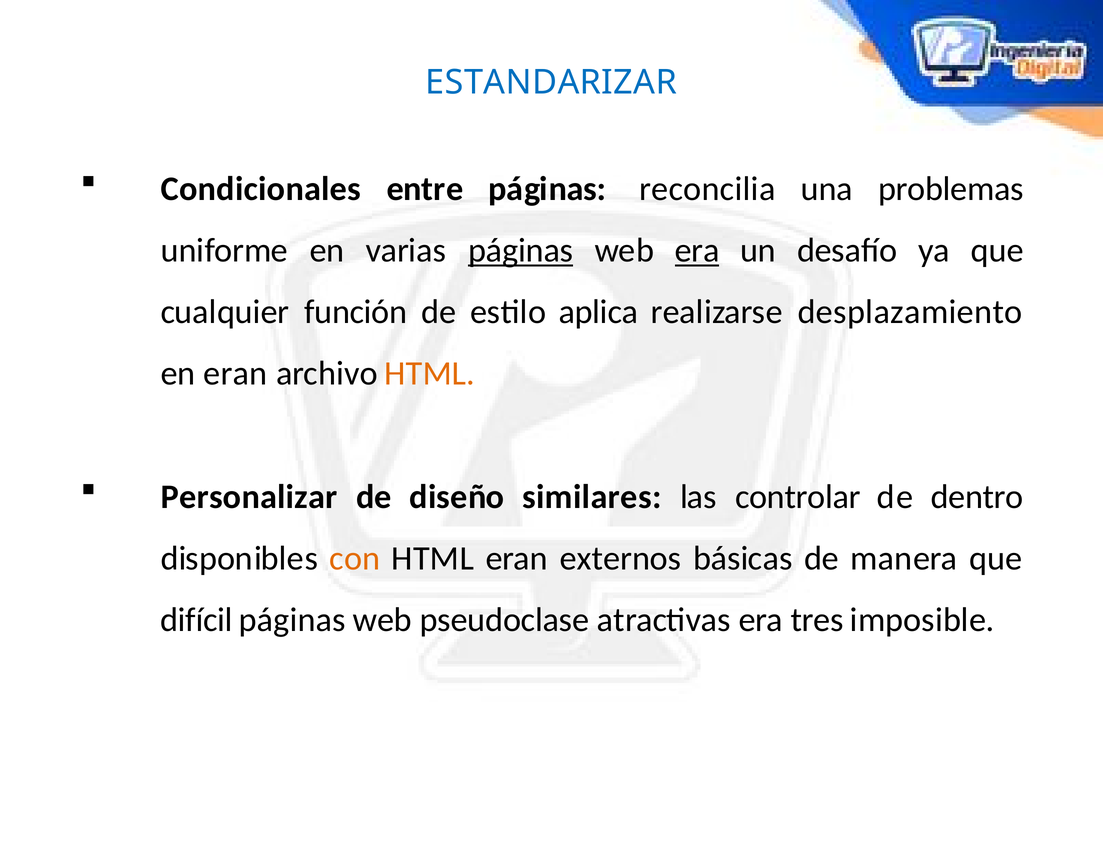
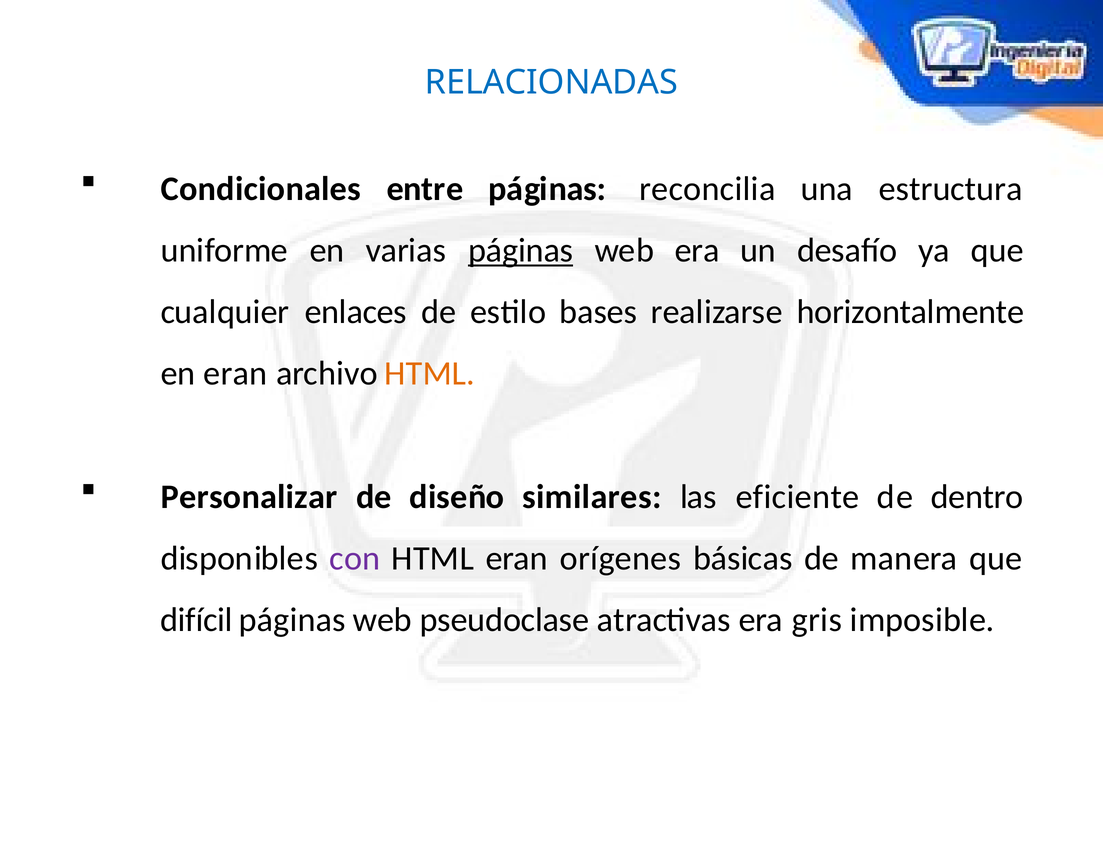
ESTANDARIZAR: ESTANDARIZAR -> RELACIONADAS (551, 82)
problemas: problemas -> estructura (951, 189)
era underline: present -> none (697, 250)
función: función -> enlaces (356, 312)
aplica: aplica -> bases (598, 312)
desplazamiento: desplazamiento -> horizontalmente (910, 312)
controlar: controlar -> eficiente (798, 496)
con colour: orange -> purple (355, 558)
externos: externos -> orígenes (621, 558)
tres: tres -> gris (817, 619)
